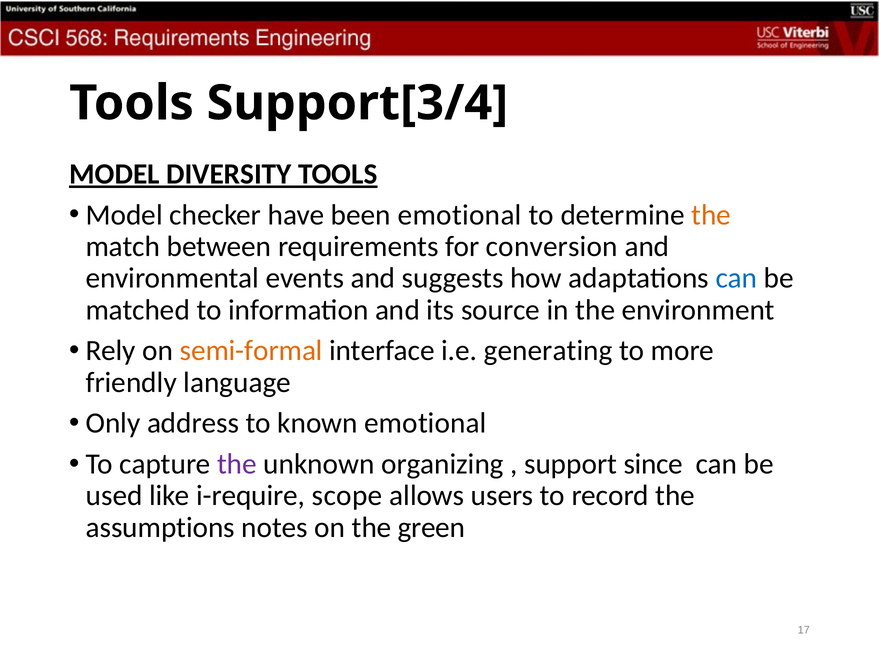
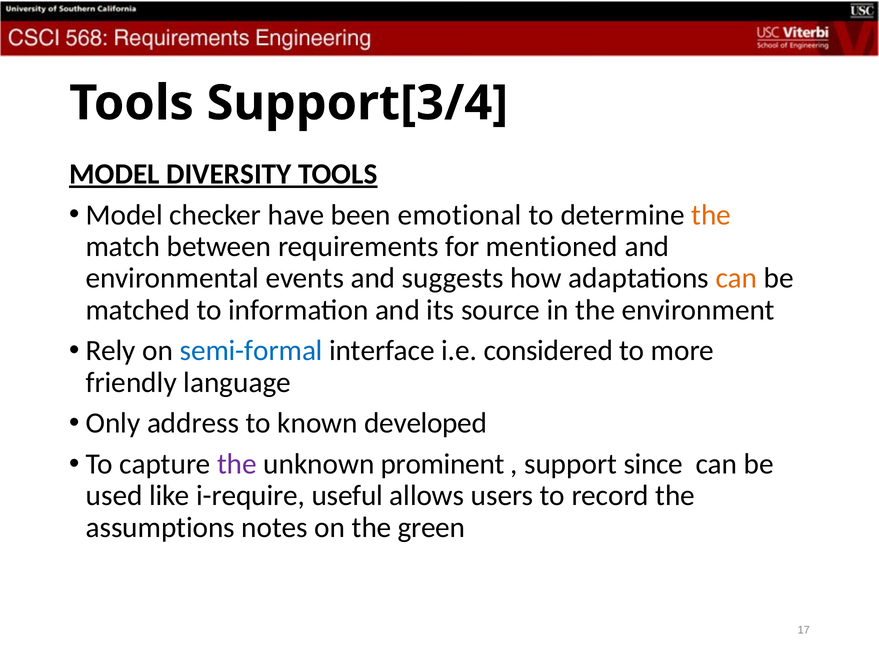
conversion: conversion -> mentioned (552, 246)
can colour: blue -> orange (736, 278)
semi-formal colour: orange -> blue (251, 350)
generating: generating -> considered (548, 350)
known emotional: emotional -> developed (426, 423)
organizing: organizing -> prominent (442, 464)
scope: scope -> useful (347, 495)
